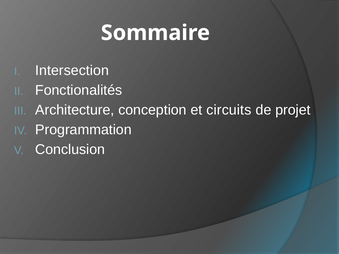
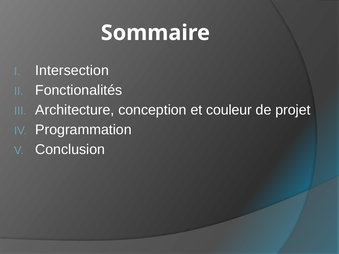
circuits: circuits -> couleur (229, 110)
